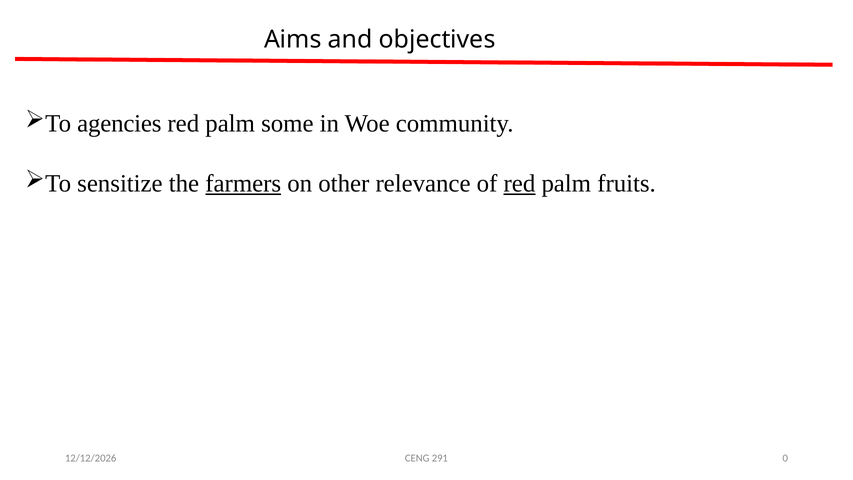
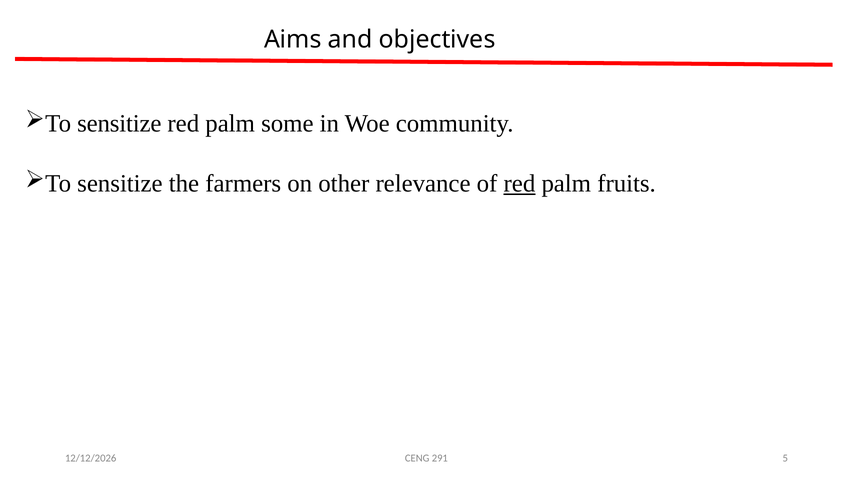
agencies: agencies -> sensitize (119, 124)
farmers underline: present -> none (243, 183)
0: 0 -> 5 (785, 458)
